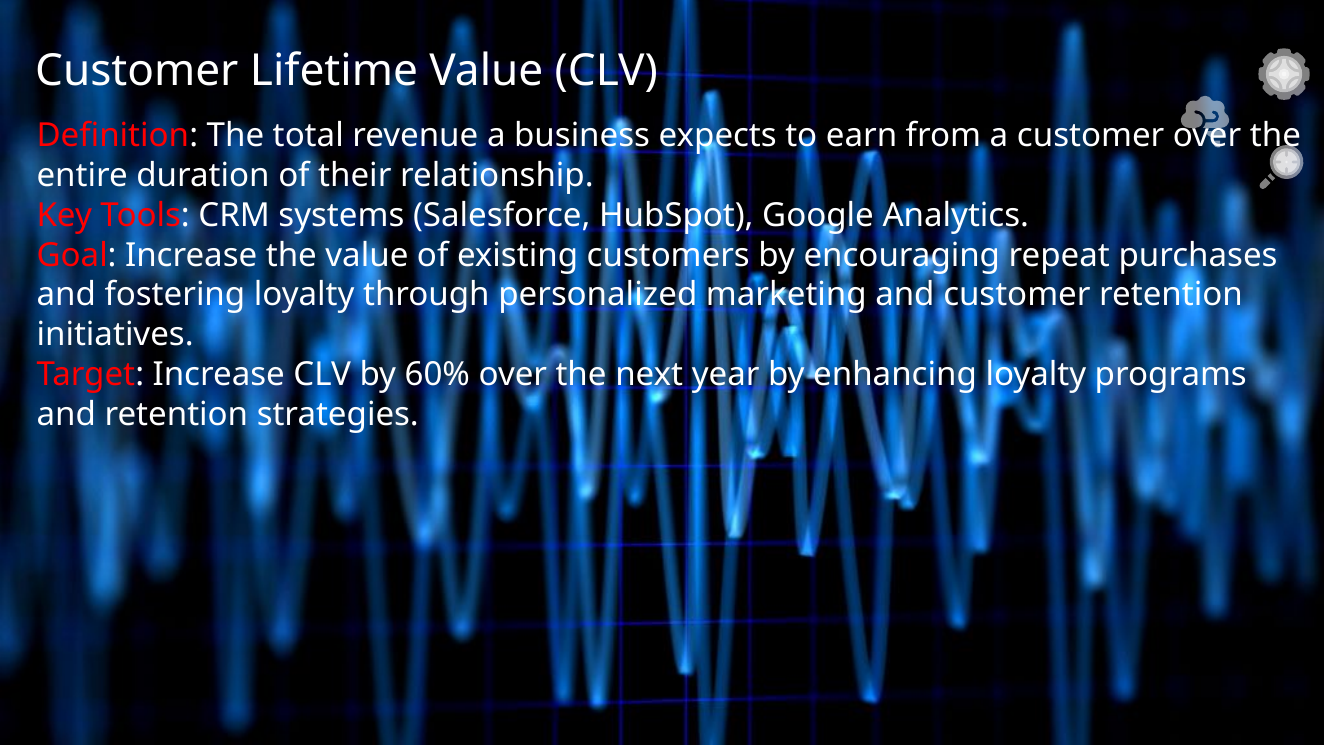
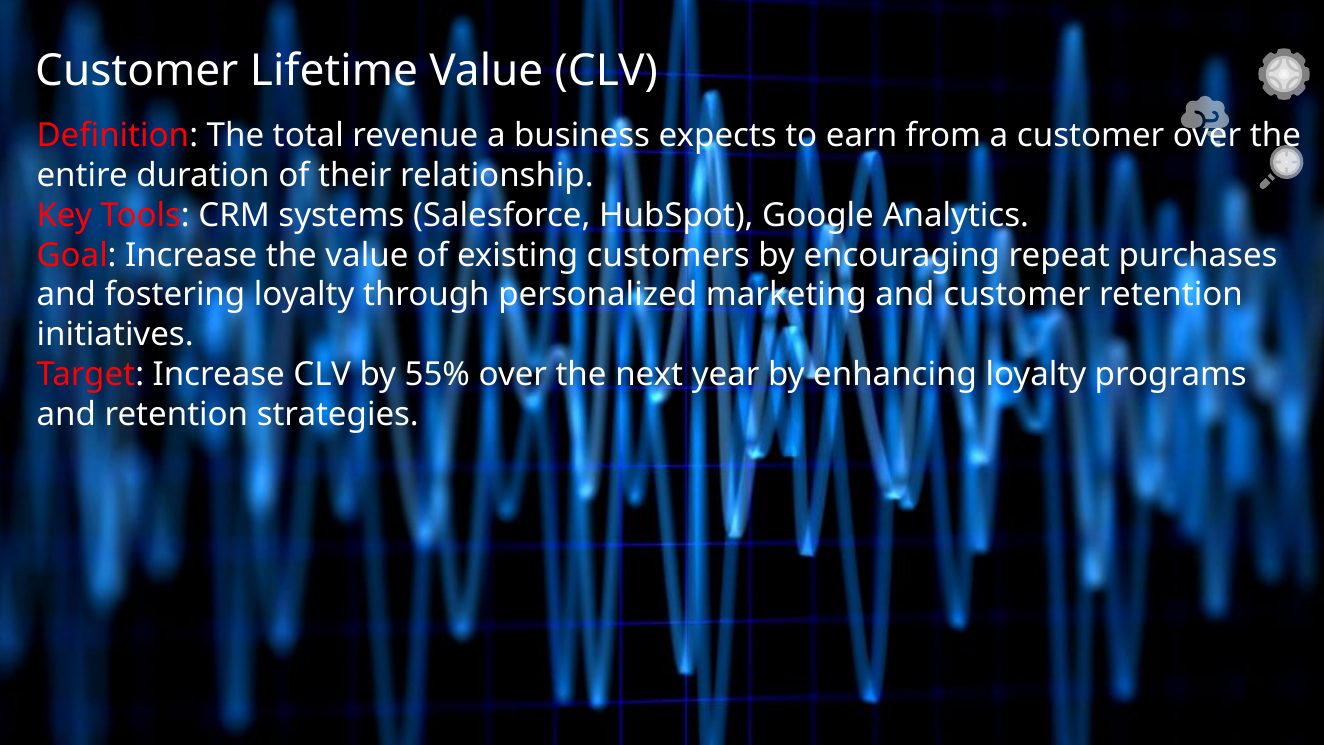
60%: 60% -> 55% (437, 374)
